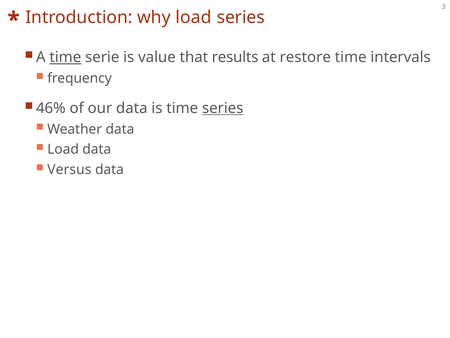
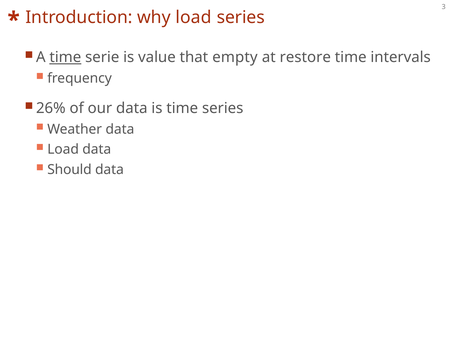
results: results -> empty (235, 57)
46%: 46% -> 26% (51, 108)
series underline: present -> none (223, 108)
Versus: Versus -> Should (69, 169)
